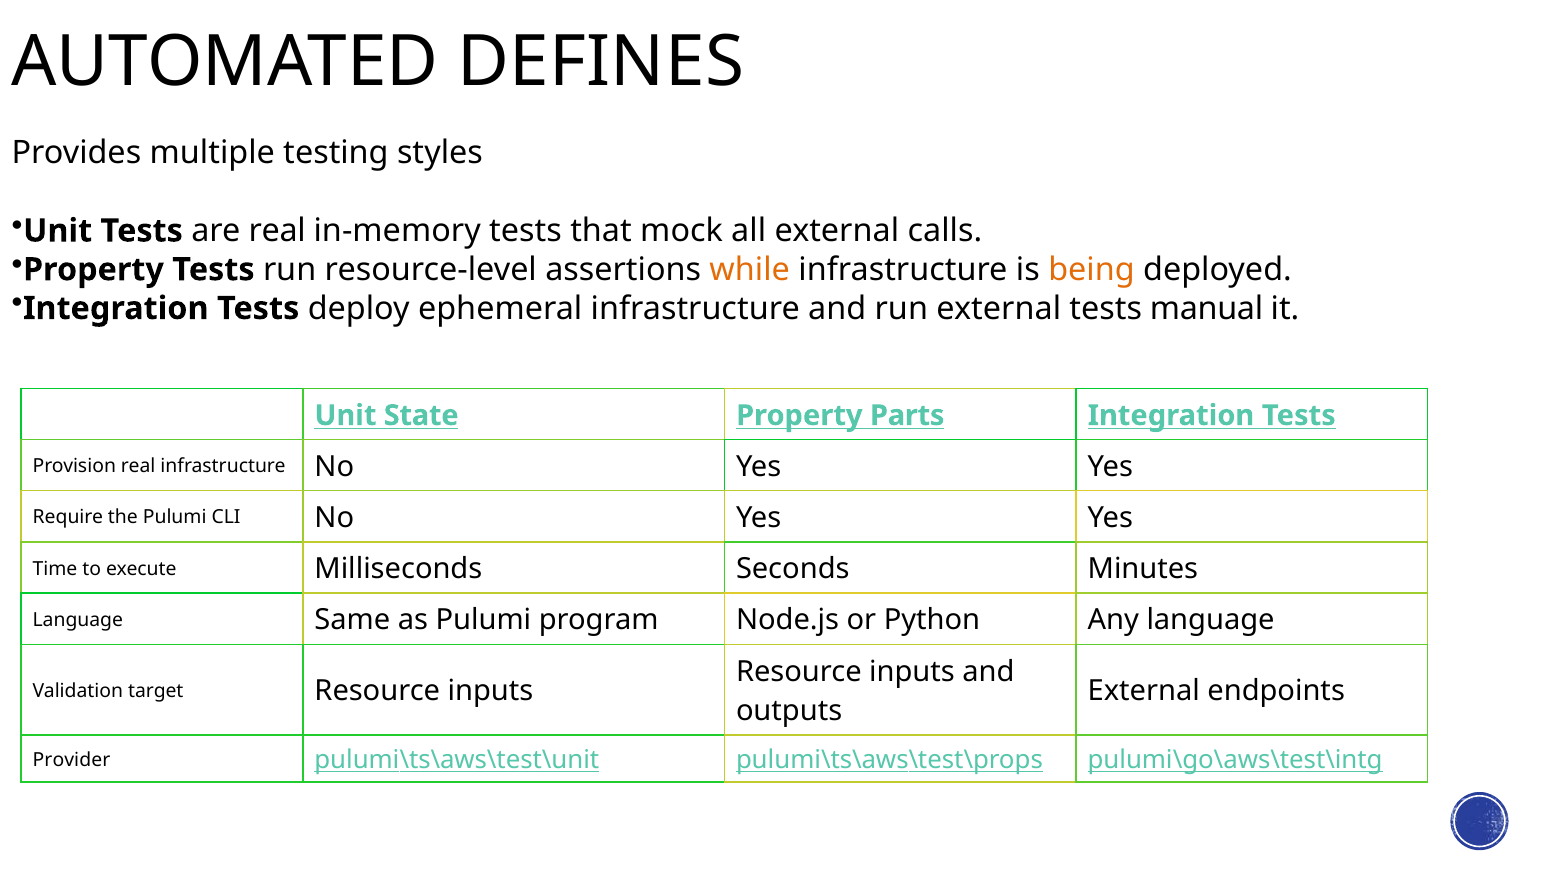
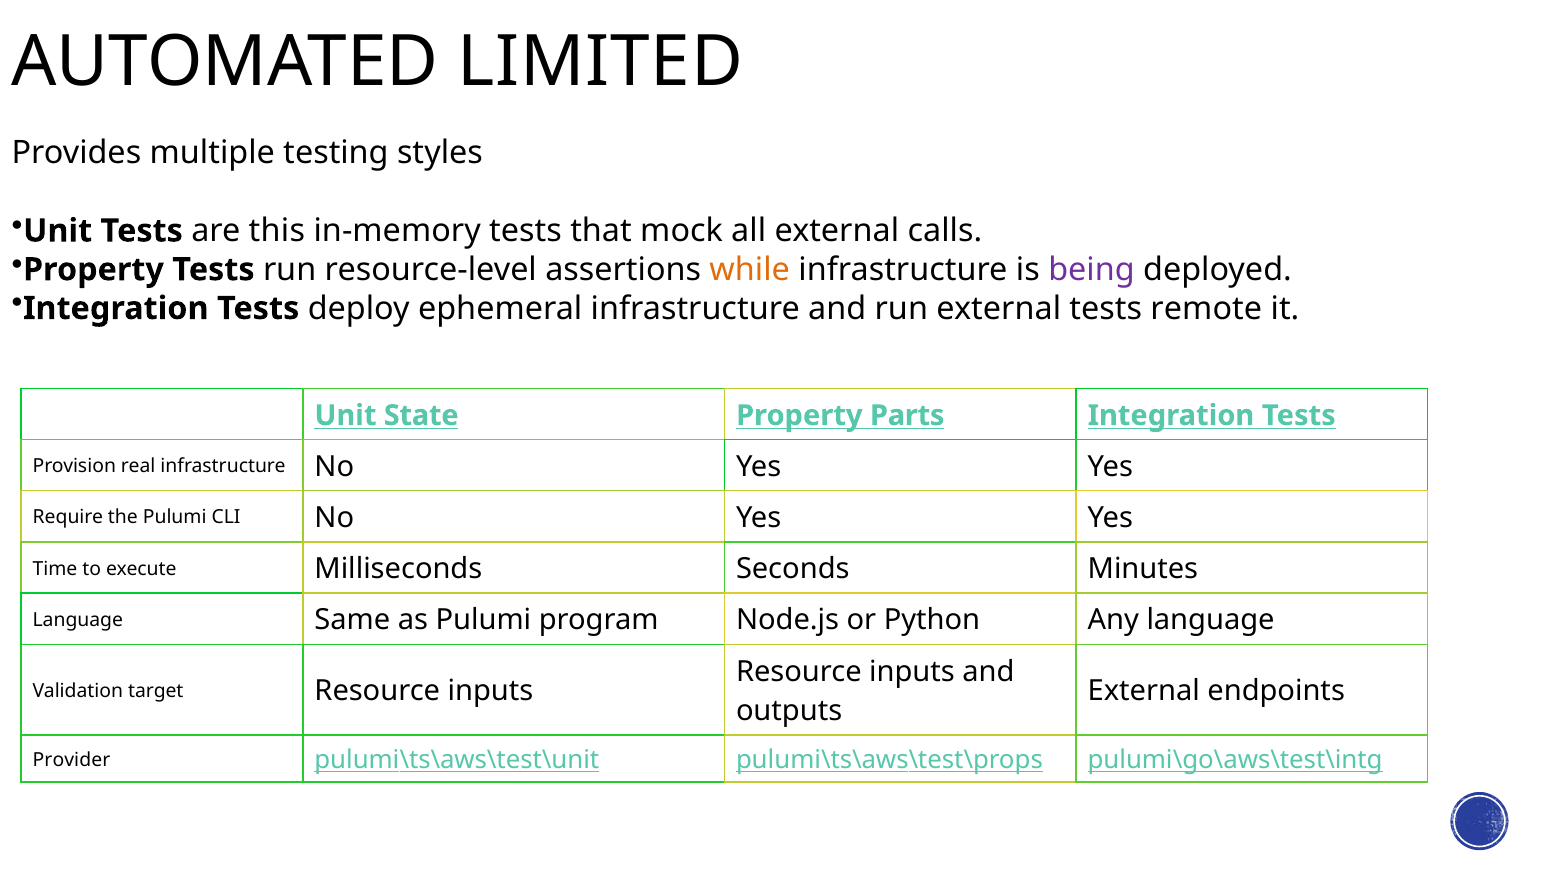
DEFINES: DEFINES -> LIMITED (600, 63)
are real: real -> this (277, 231)
being colour: orange -> purple (1091, 270)
manual: manual -> remote (1206, 309)
